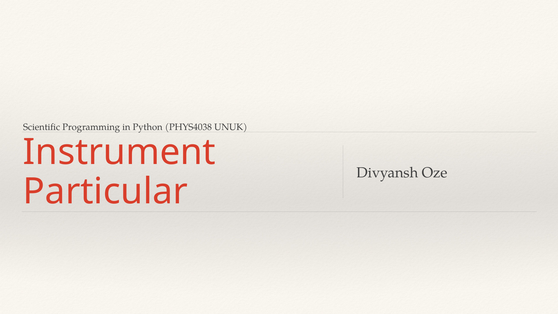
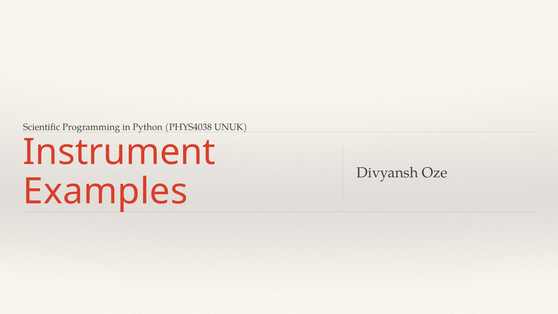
Particular: Particular -> Examples (105, 191)
